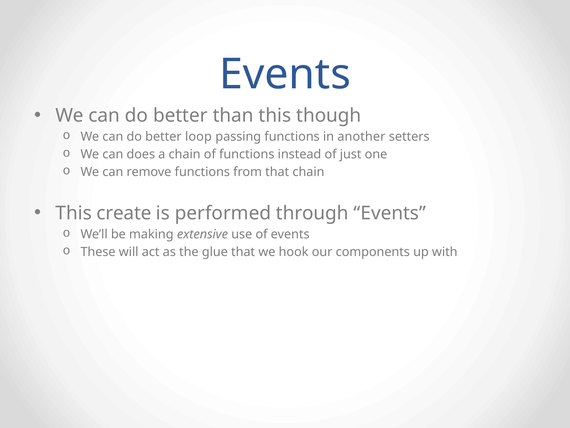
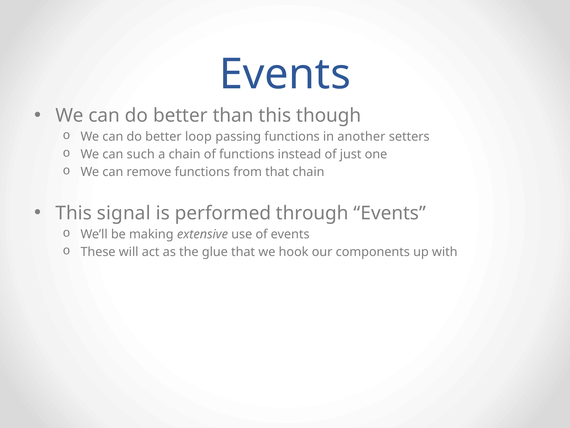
does: does -> such (141, 154)
create: create -> signal (124, 213)
